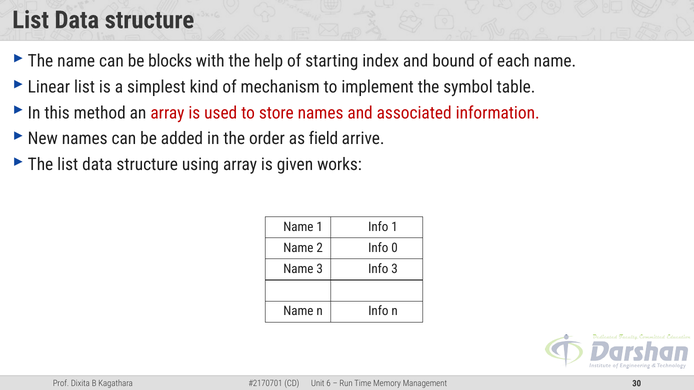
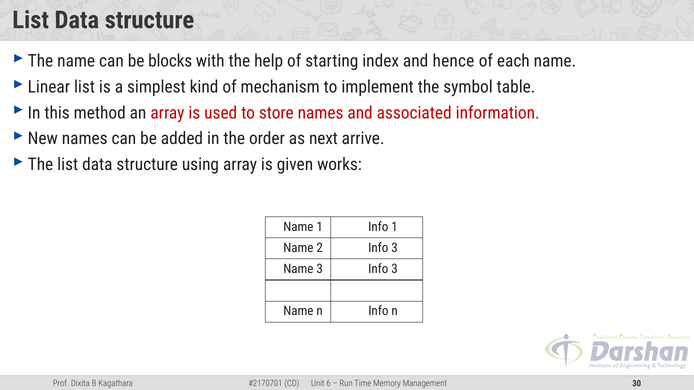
bound: bound -> hence (453, 61)
field: field -> next (323, 139)
2 Info 0: 0 -> 3 (395, 248)
